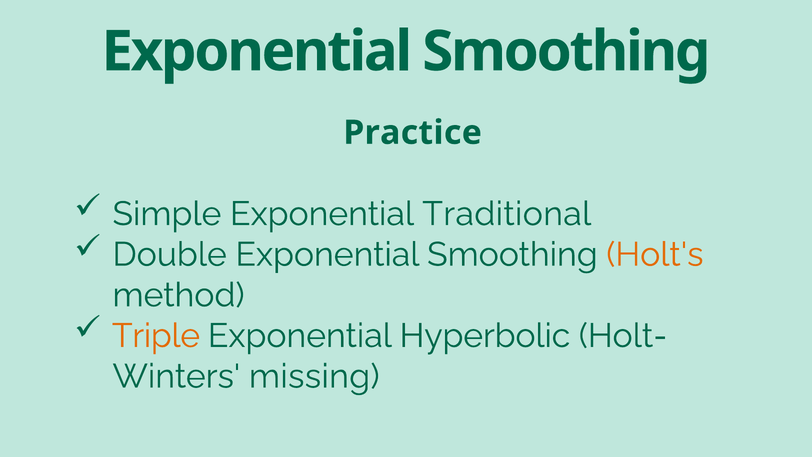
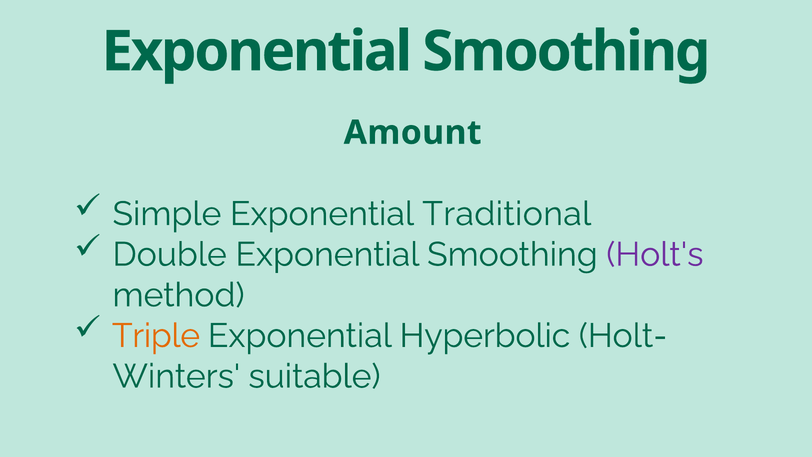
Practice: Practice -> Amount (413, 133)
Holt's colour: orange -> purple (655, 254)
missing: missing -> suitable (314, 376)
